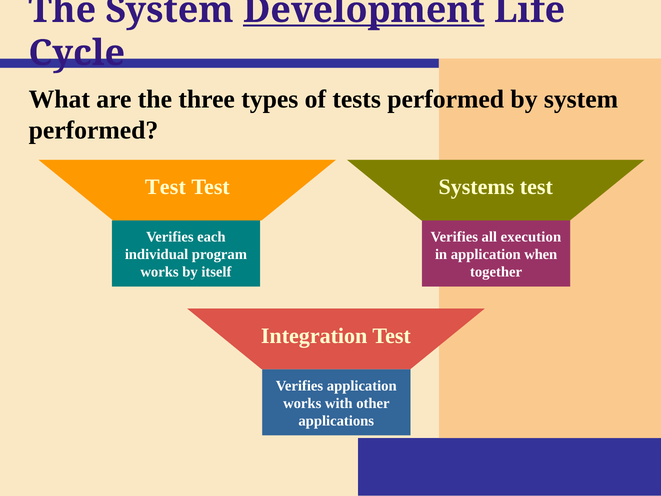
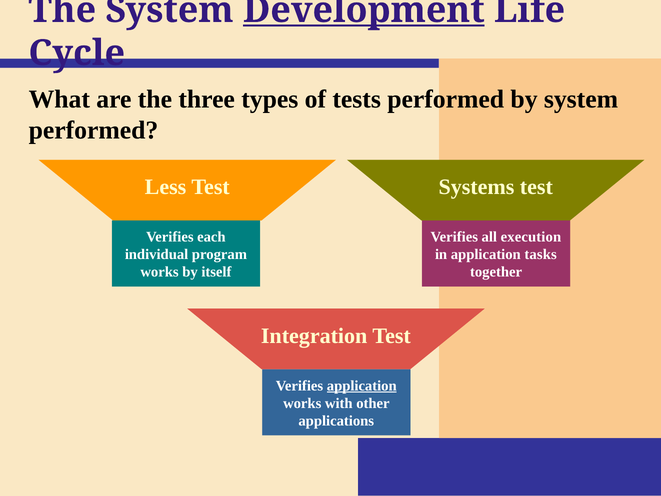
Test: Test -> Less (166, 187)
when: when -> tasks (541, 254)
application underline: none -> present (362, 385)
